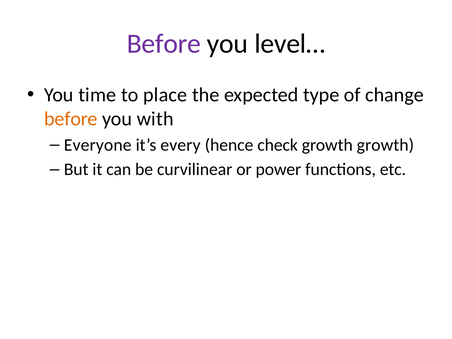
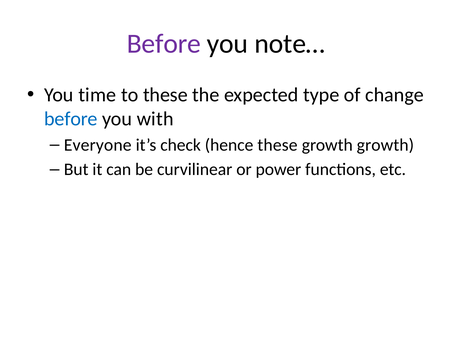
level…: level… -> note… (290, 44)
to place: place -> these (165, 95)
before colour: orange -> blue (71, 119)
every: every -> check (181, 145)
hence check: check -> these (277, 145)
